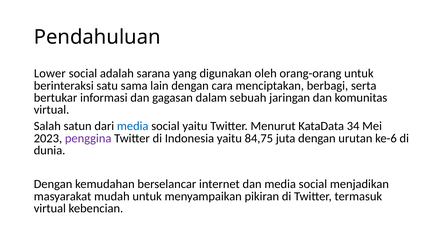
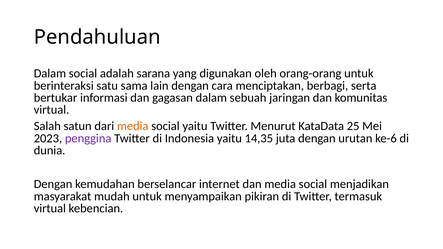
Lower: Lower -> Dalam (50, 74)
media colour: blue -> orange (133, 126)
34: 34 -> 25 (353, 126)
84,75: 84,75 -> 14,35 (259, 138)
